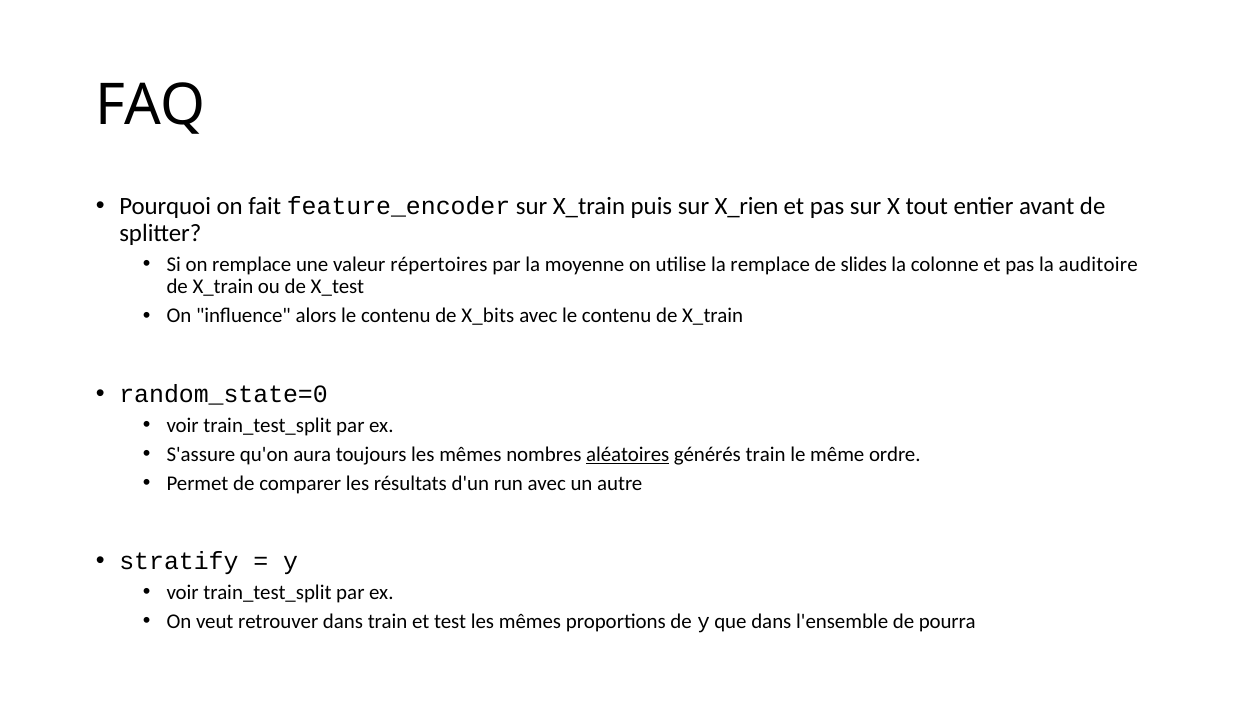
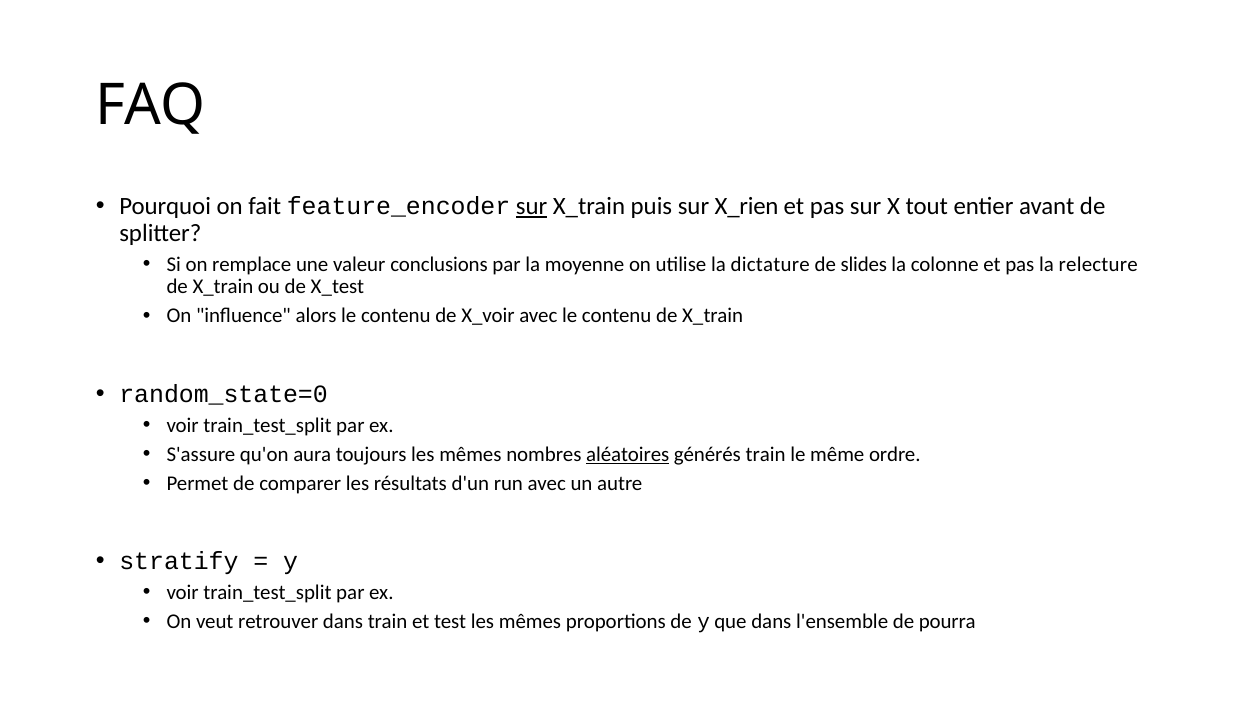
sur underline: none -> present (532, 206)
répertoires: répertoires -> conclusions (439, 264)
la remplace: remplace -> dictature (770, 264)
auditoire: auditoire -> relecture (1098, 264)
X_bits: X_bits -> X_voir (488, 316)
